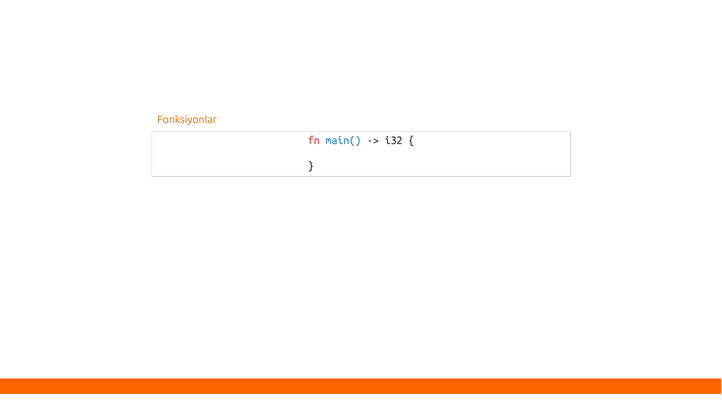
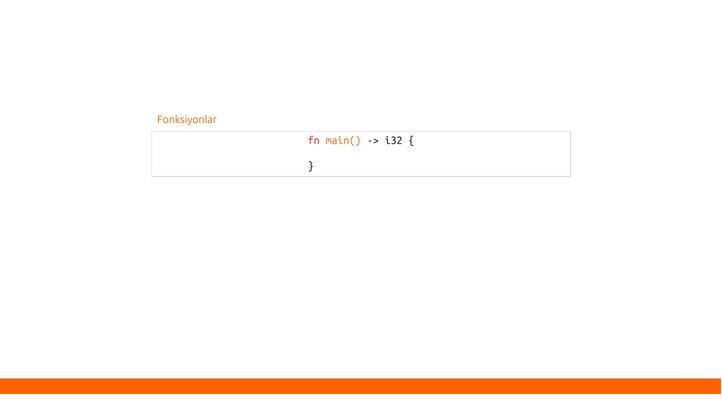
main( colour: blue -> orange (343, 141)
